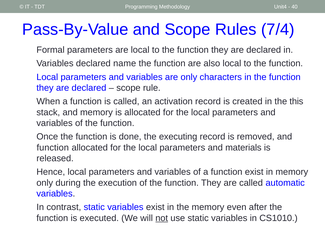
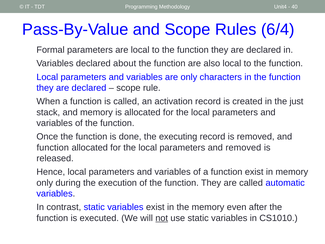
7/4: 7/4 -> 6/4 (278, 30)
name: name -> about (125, 63)
this: this -> just (296, 101)
and materials: materials -> removed (243, 147)
